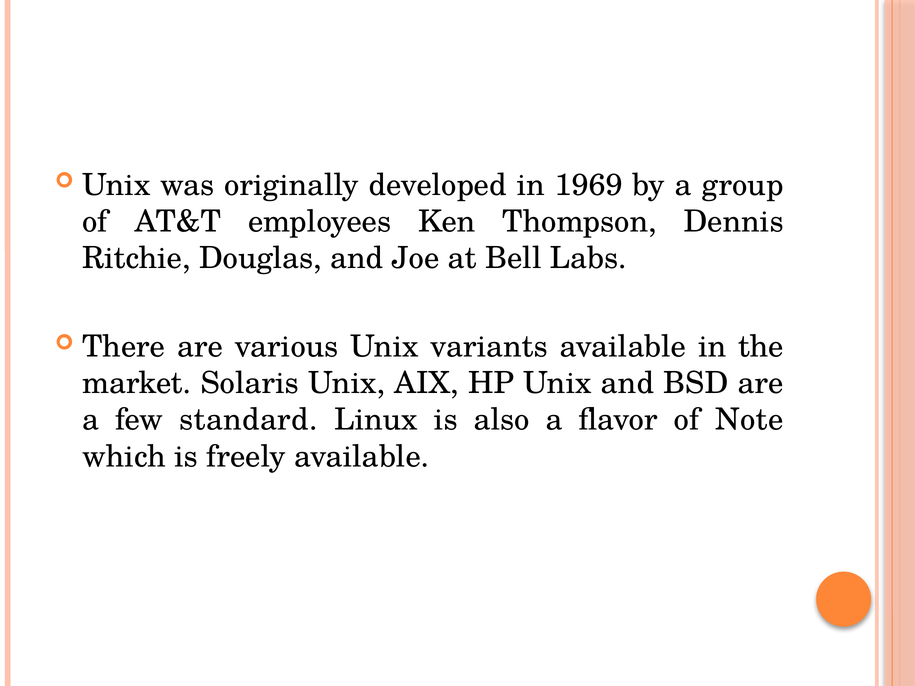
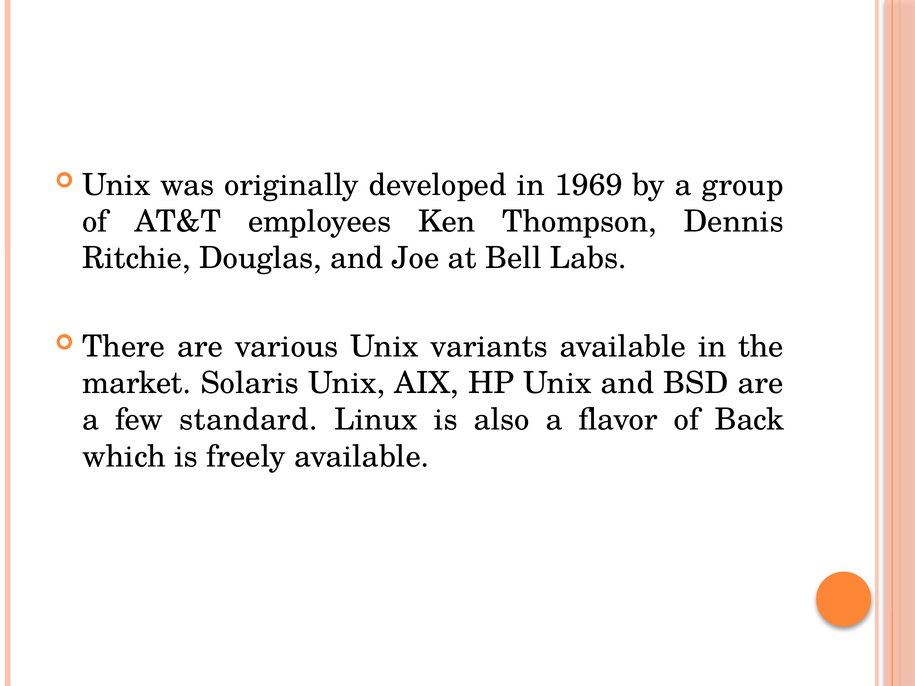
Note: Note -> Back (750, 420)
